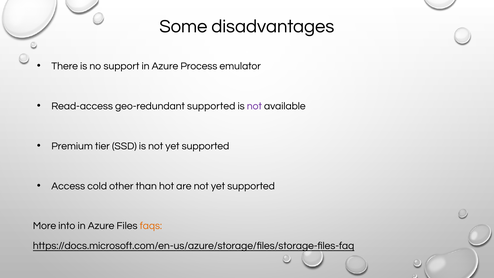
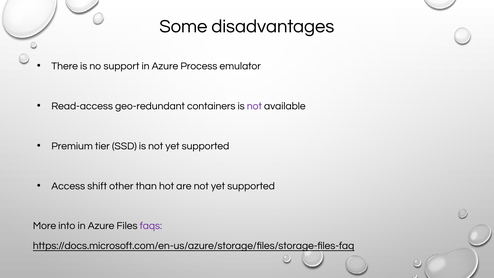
geo-redundant supported: supported -> containers (211, 106)
cold: cold -> shift (97, 186)
faqs colour: orange -> purple (151, 226)
